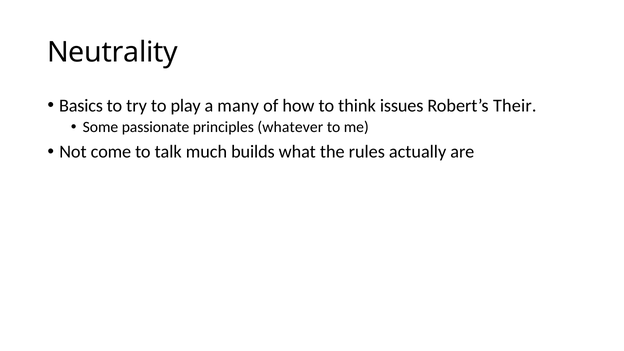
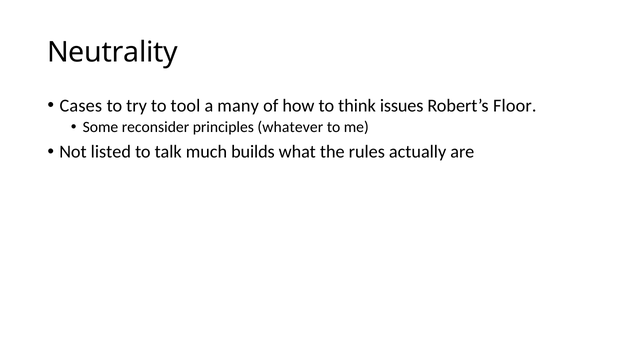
Basics: Basics -> Cases (81, 106)
play: play -> tool (185, 106)
Their: Their -> Floor (515, 106)
passionate: passionate -> reconsider (155, 127)
come: come -> listed (111, 152)
